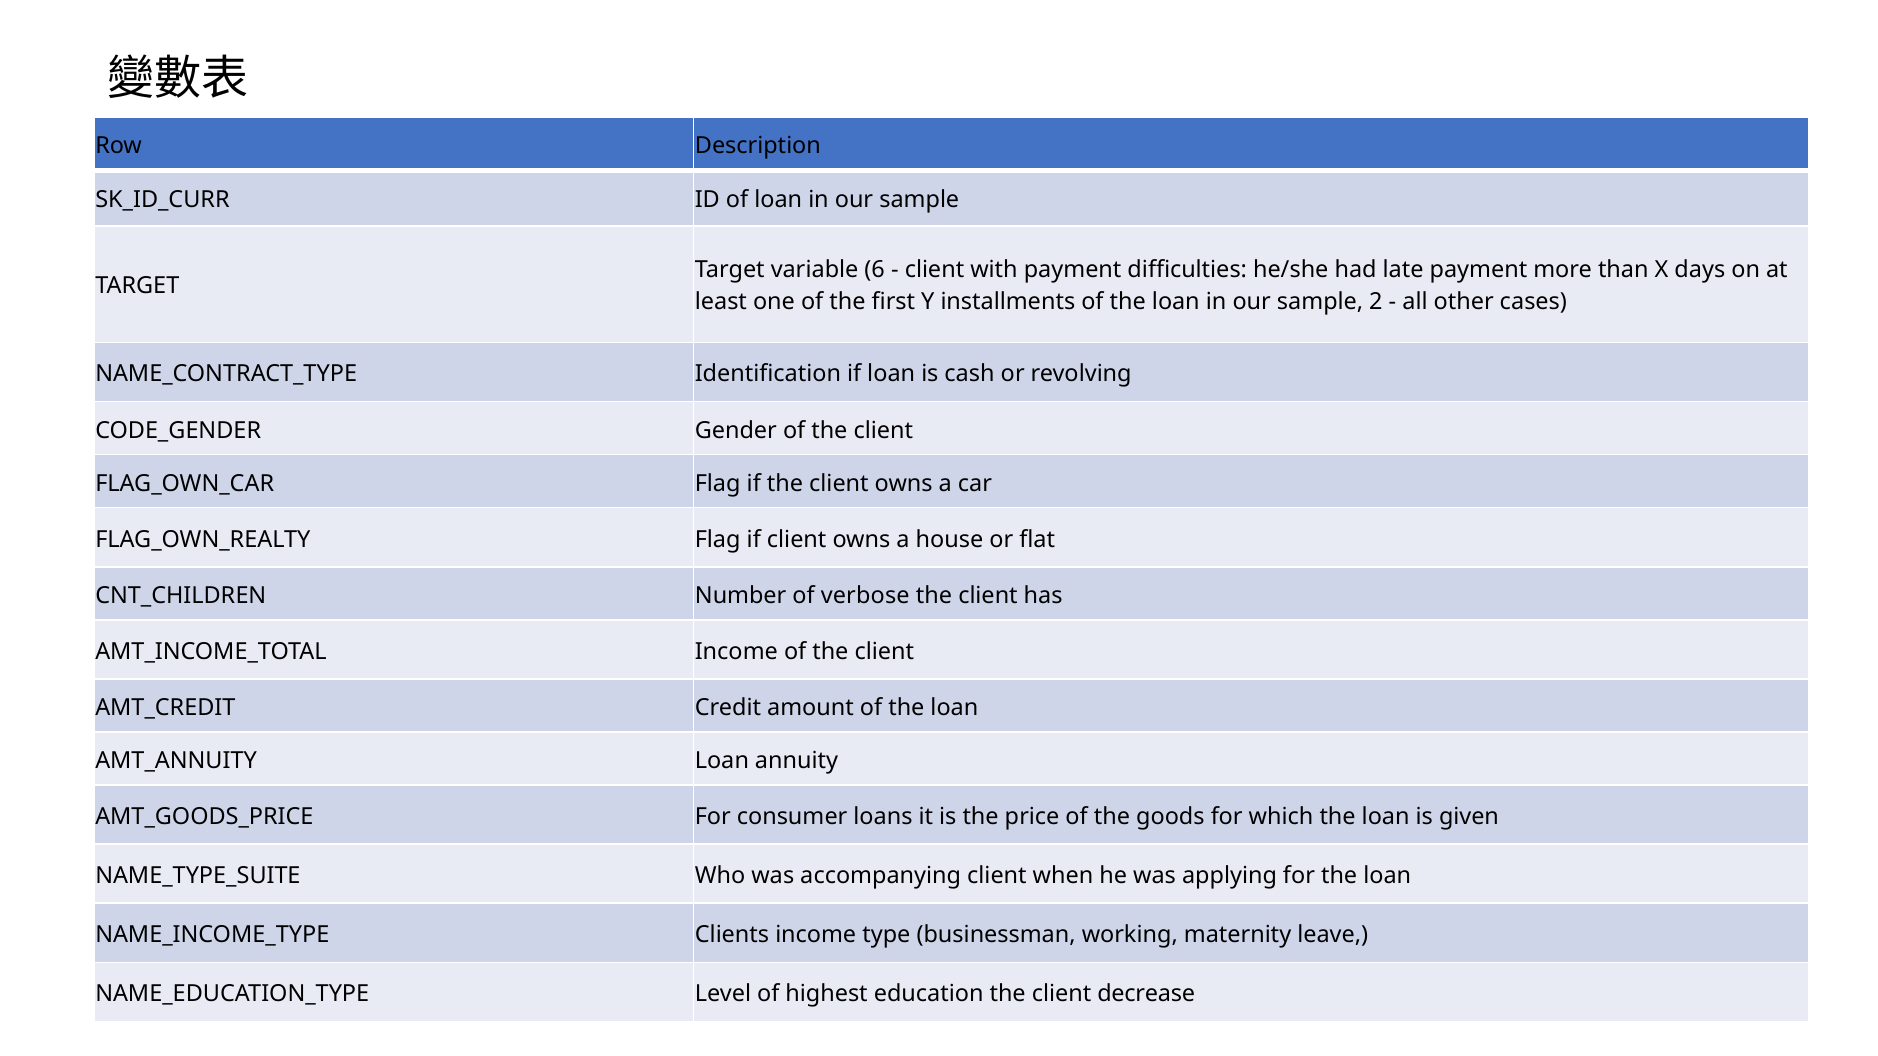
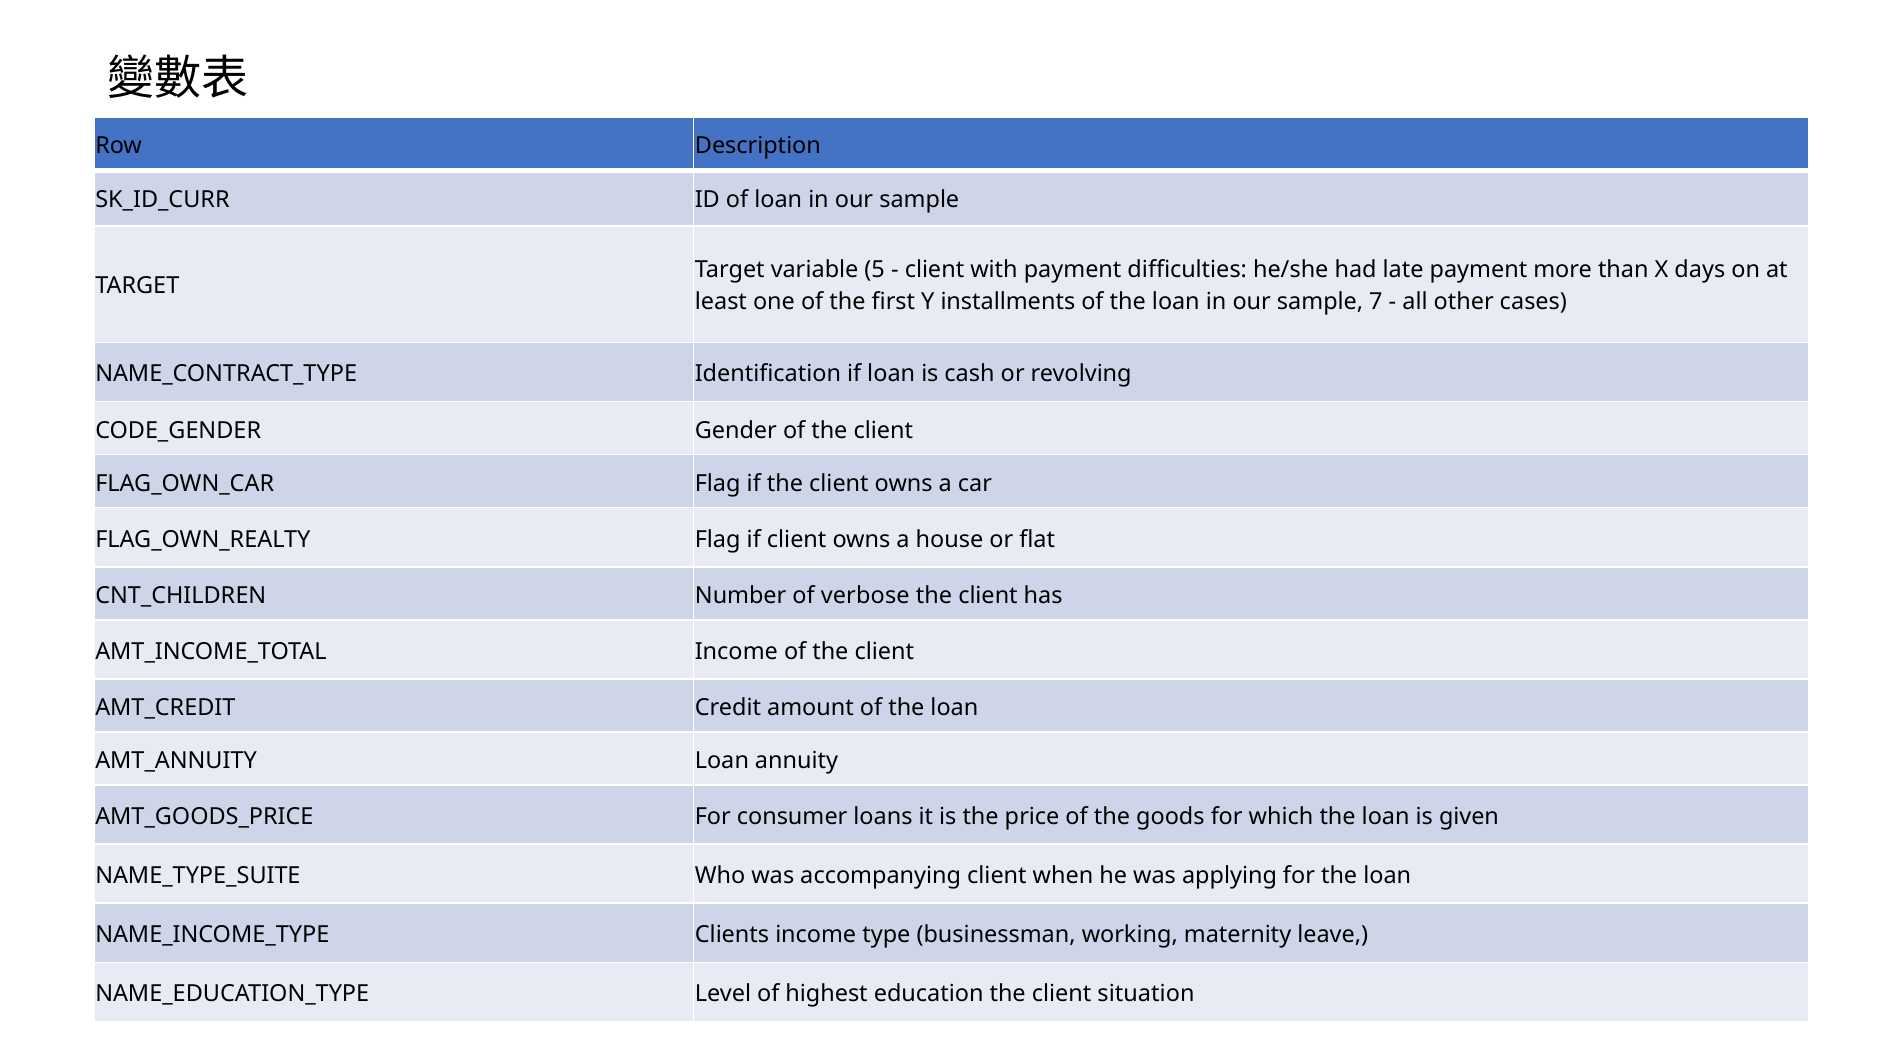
6: 6 -> 5 (875, 270)
2: 2 -> 7 (1376, 302)
decrease: decrease -> situation (1146, 994)
